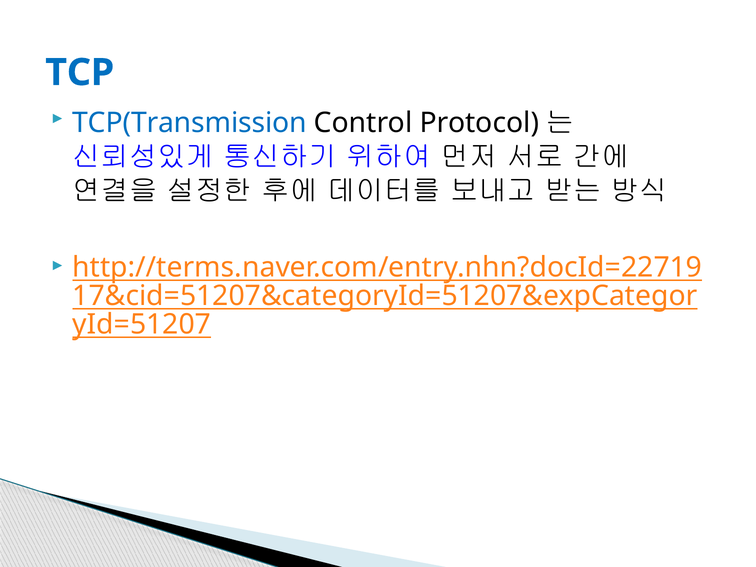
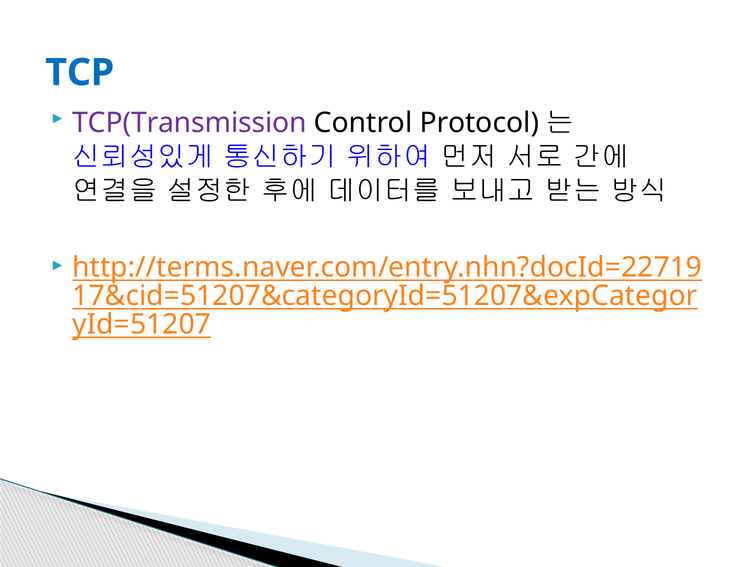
TCP(Transmission colour: blue -> purple (190, 123)
